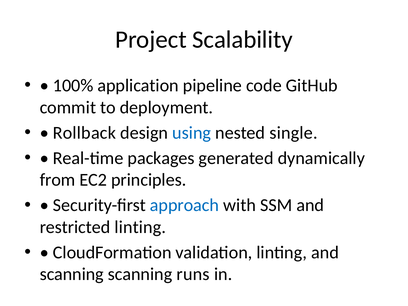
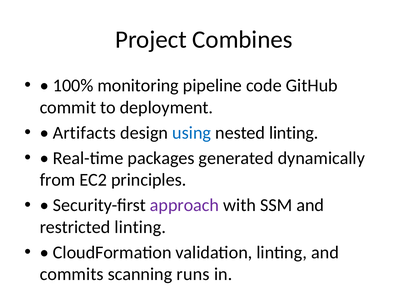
Scalability: Scalability -> Combines (242, 39)
application: application -> monitoring (138, 86)
Rollback: Rollback -> Artifacts (84, 133)
nested single: single -> linting (294, 133)
approach colour: blue -> purple (184, 205)
scanning: scanning -> commits (72, 274)
